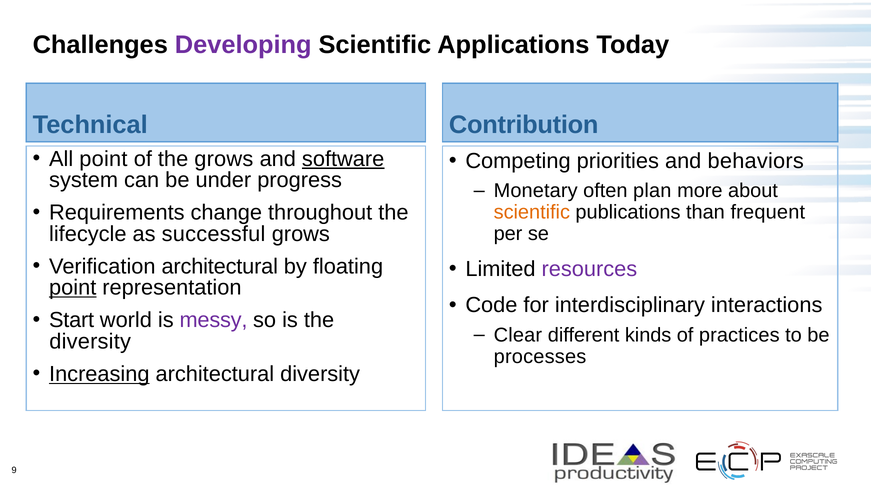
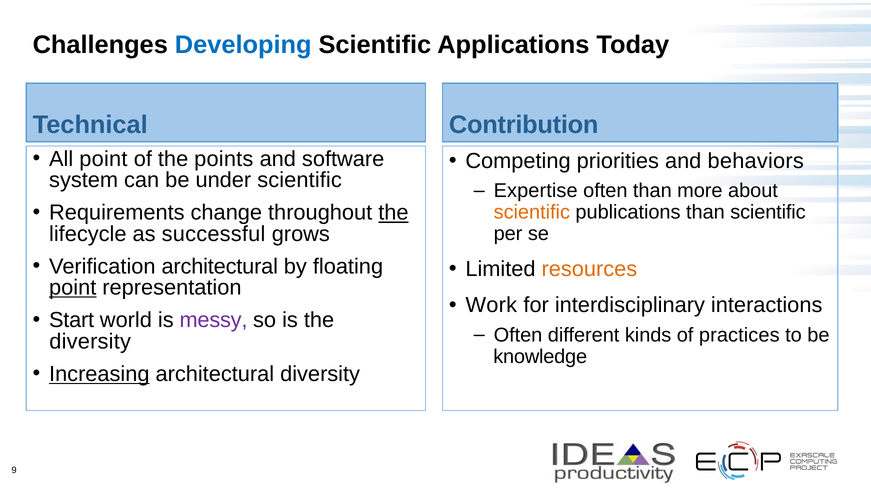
Developing colour: purple -> blue (243, 45)
the grows: grows -> points (224, 159)
software underline: present -> none (343, 159)
under progress: progress -> scientific (300, 180)
Monetary: Monetary -> Expertise (536, 191)
often plan: plan -> than (652, 191)
the underline: none -> present (393, 213)
than frequent: frequent -> scientific (768, 212)
resources colour: purple -> orange (589, 269)
Code: Code -> Work (491, 305)
Clear: Clear -> Often (518, 335)
processes: processes -> knowledge (540, 357)
